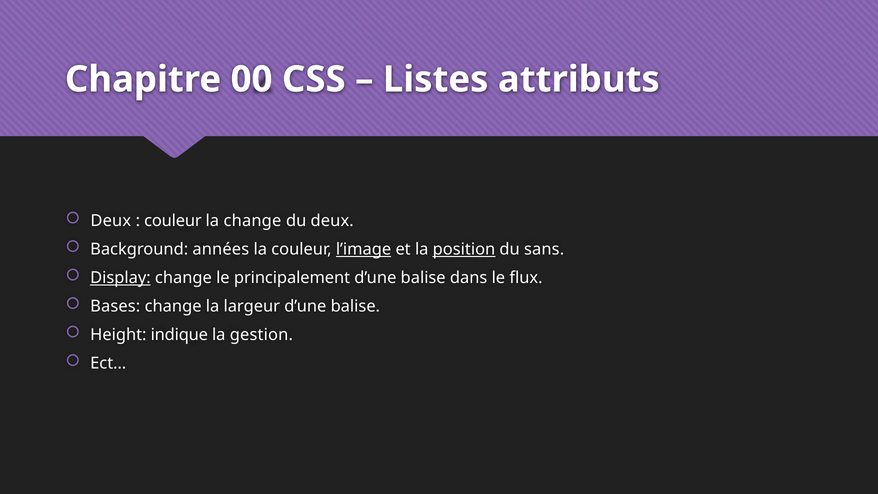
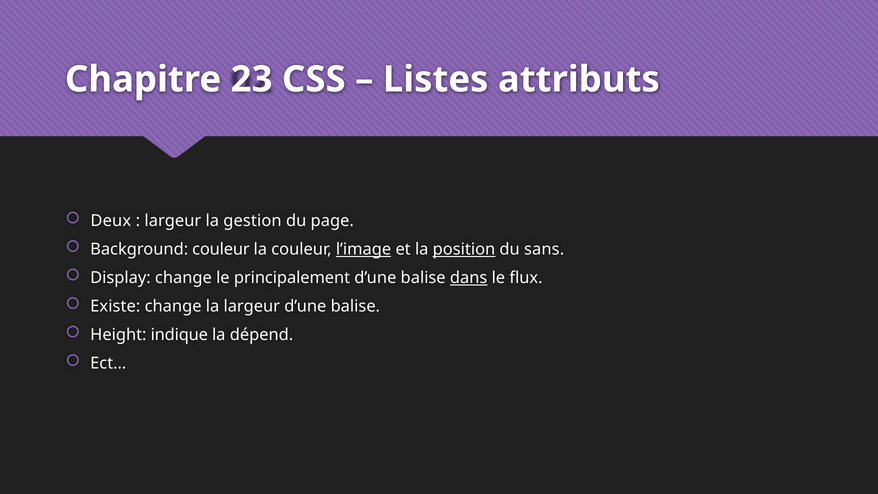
00: 00 -> 23 (252, 79)
couleur: couleur -> largeur (173, 221)
la change: change -> gestion (252, 221)
du deux: deux -> page (332, 221)
Background années: années -> couleur (221, 249)
Display underline: present -> none (120, 278)
dans underline: none -> present (469, 278)
Bases: Bases -> Existe (115, 306)
gestion: gestion -> dépend (261, 335)
